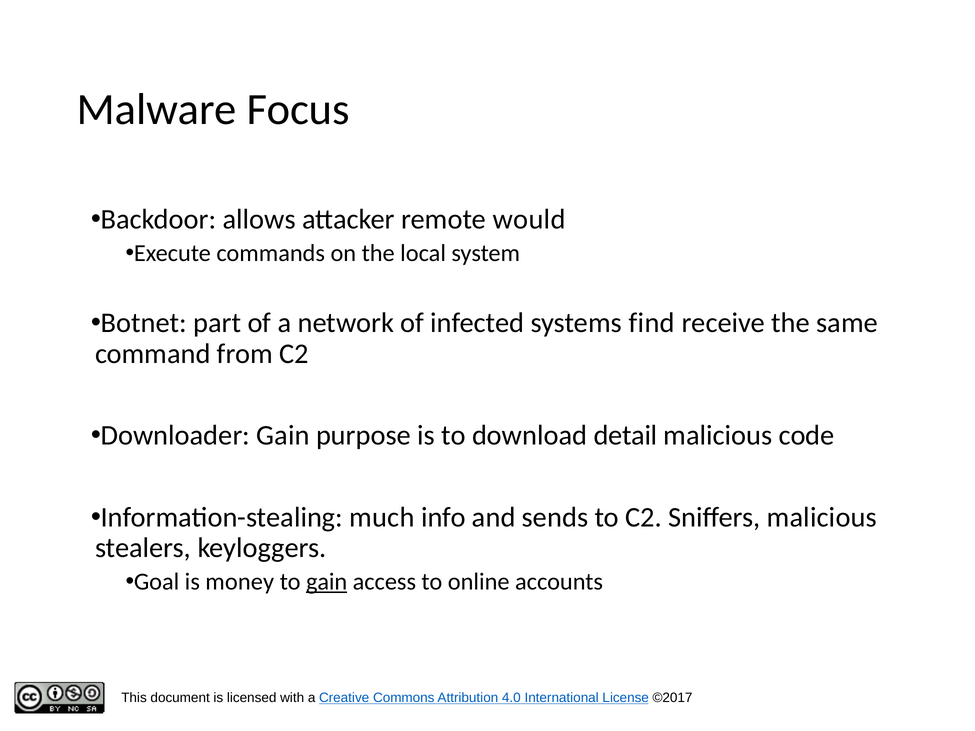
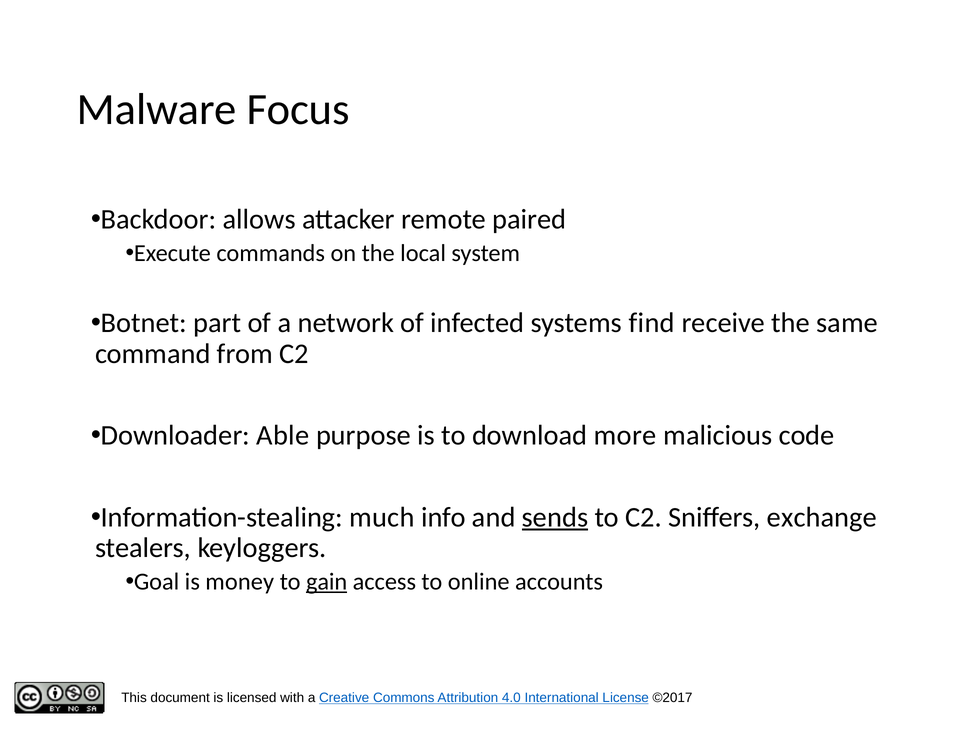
would: would -> paired (529, 220)
Downloader Gain: Gain -> Able (283, 436)
detail: detail -> more (625, 436)
sends underline: none -> present (555, 517)
Sniffers malicious: malicious -> exchange (822, 517)
